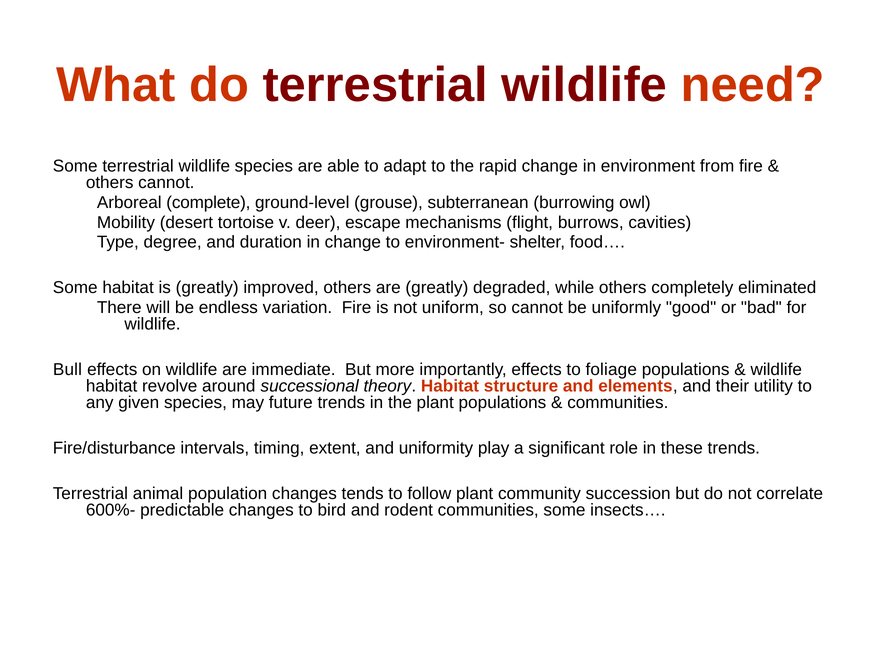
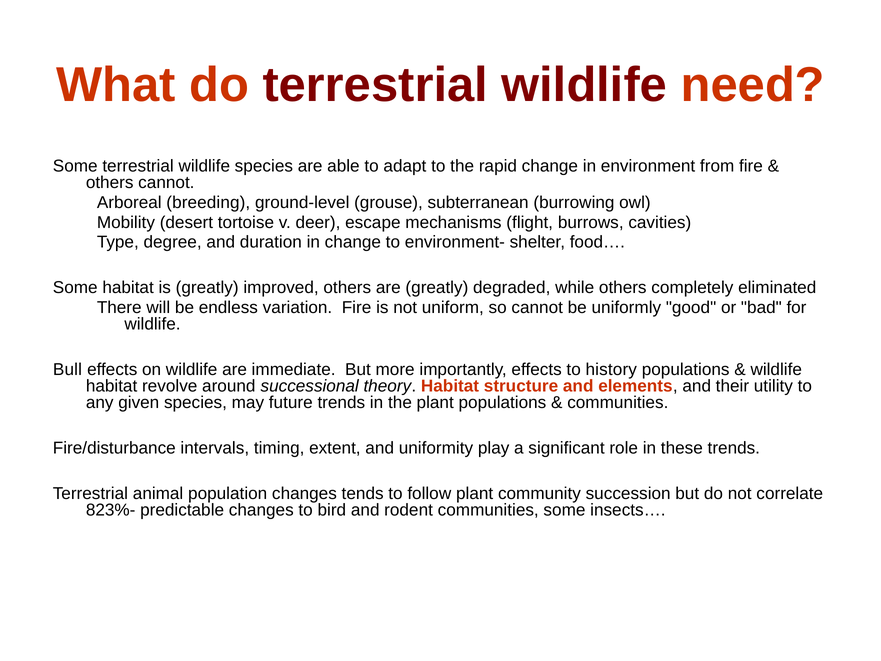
complete: complete -> breeding (208, 202)
foliage: foliage -> history (611, 369)
600%-: 600%- -> 823%- (111, 510)
